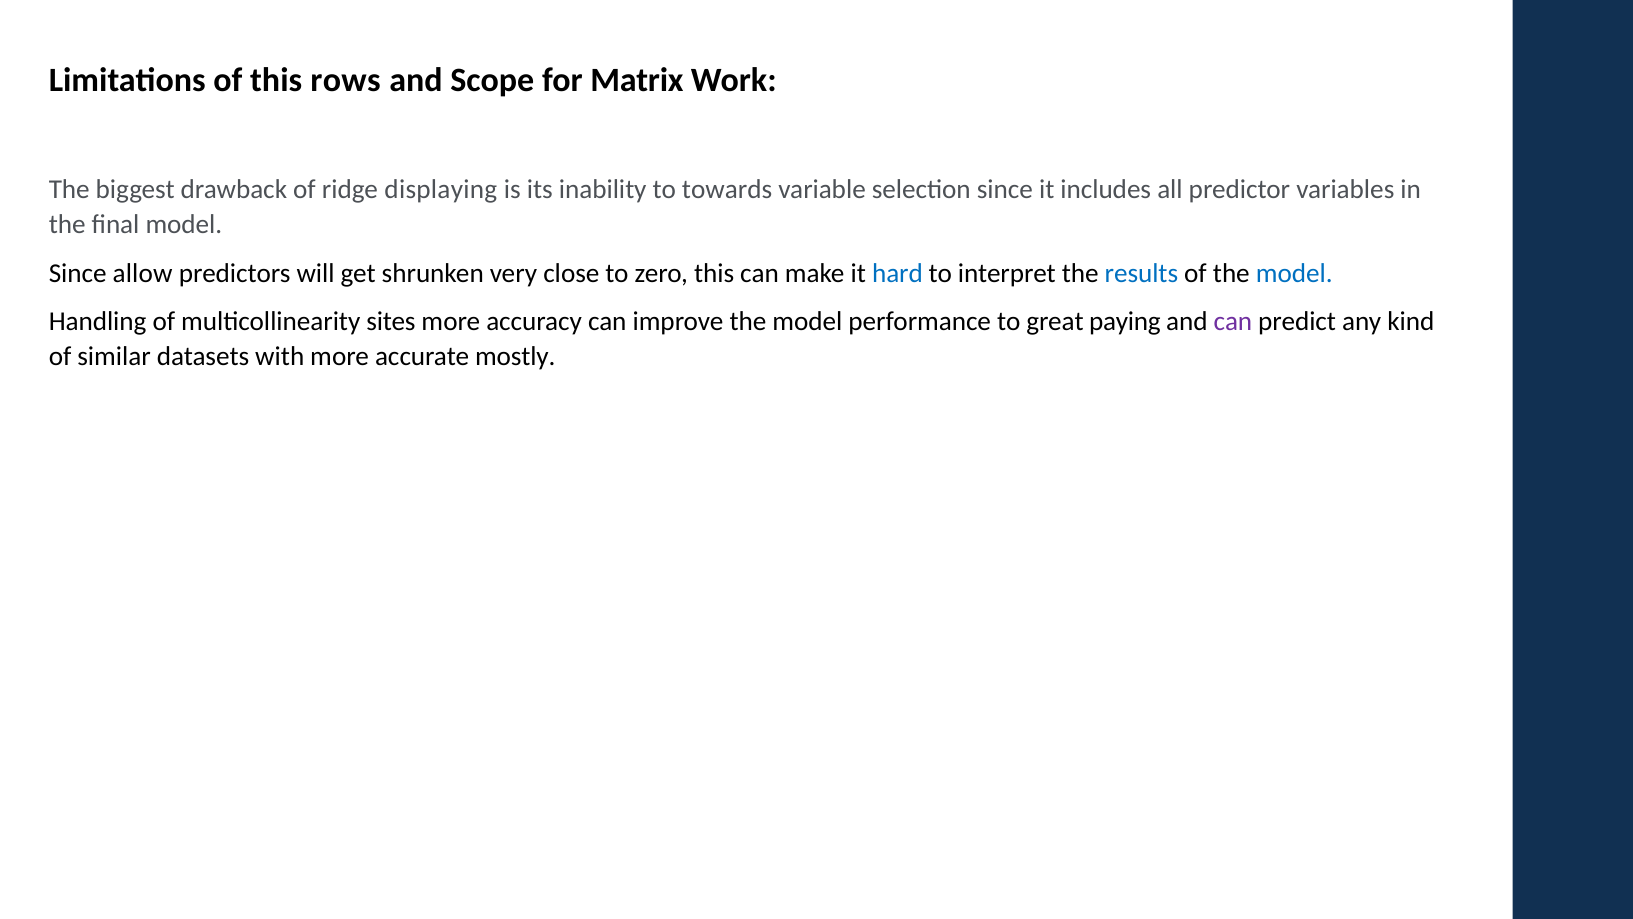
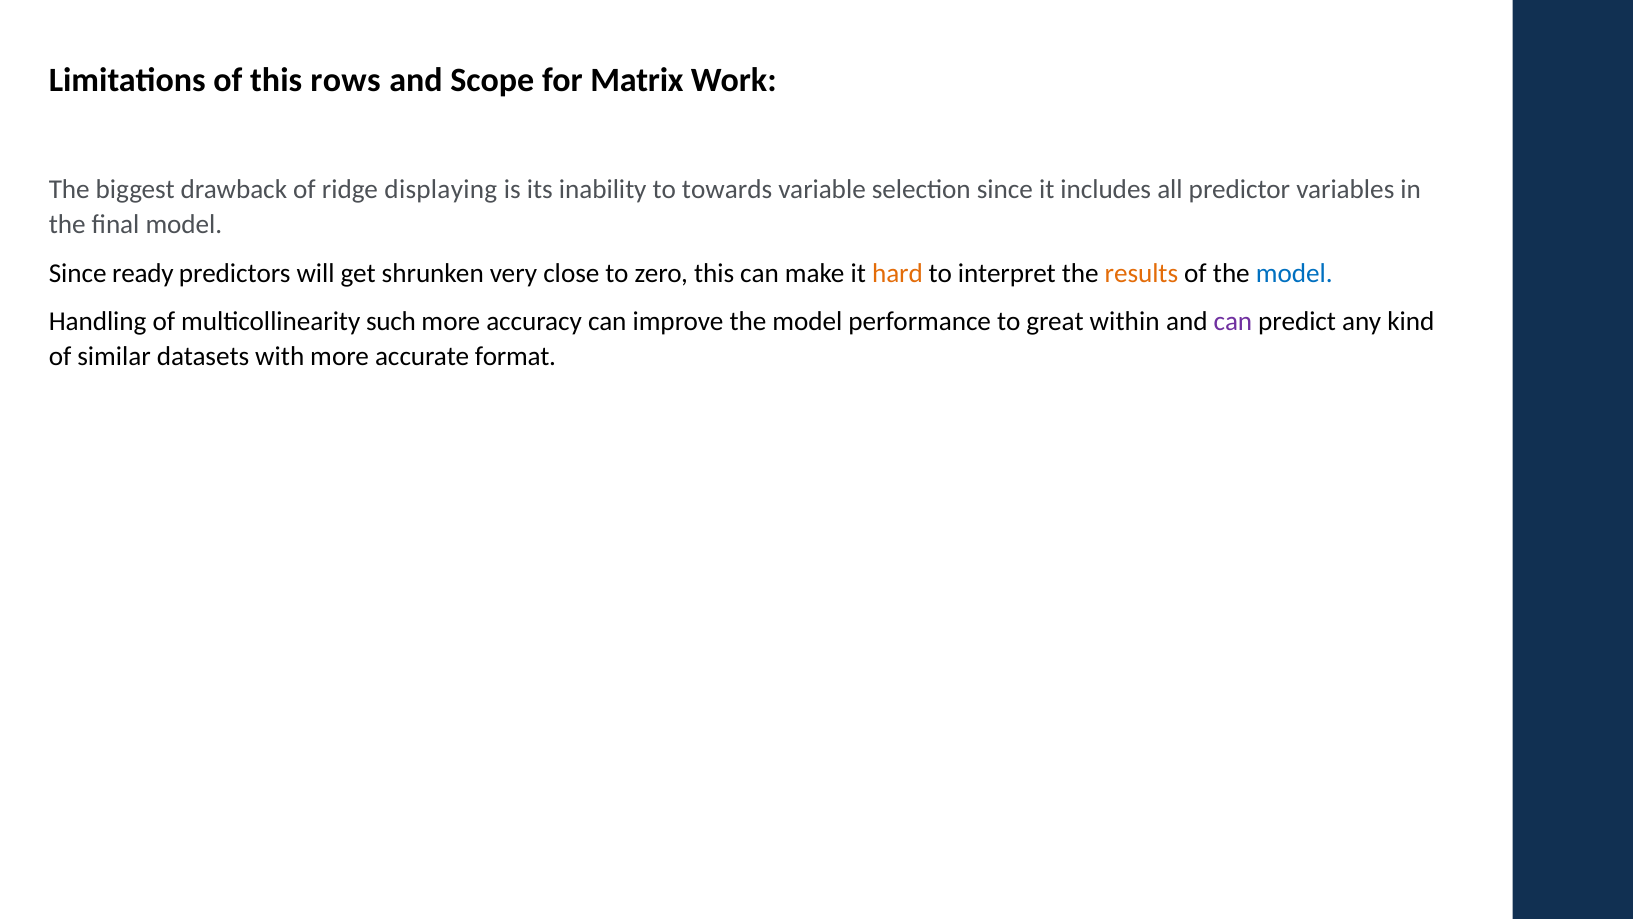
allow: allow -> ready (143, 273)
hard colour: blue -> orange (897, 273)
results colour: blue -> orange (1141, 273)
sites: sites -> such (391, 322)
paying: paying -> within (1125, 322)
mostly: mostly -> format (515, 357)
